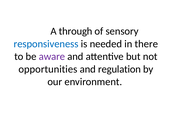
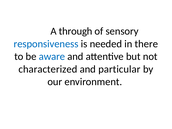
aware colour: purple -> blue (52, 56)
opportunities: opportunities -> characterized (48, 69)
regulation: regulation -> particular (119, 69)
